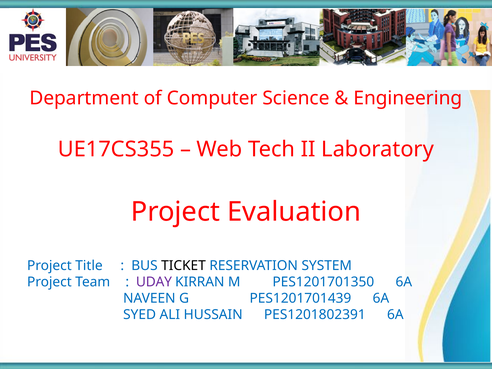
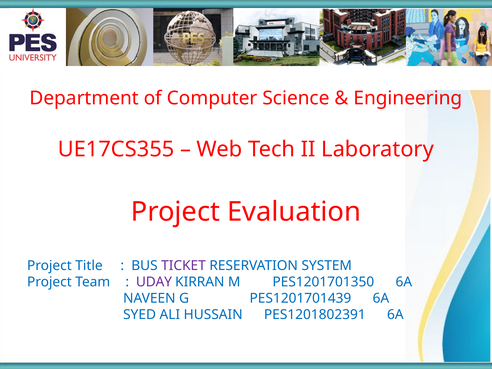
TICKET colour: black -> purple (183, 266)
